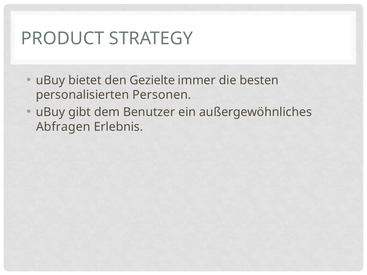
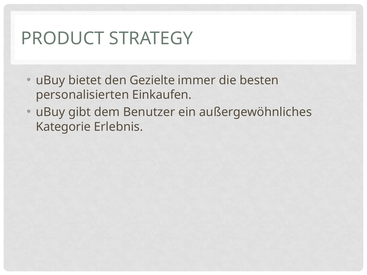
Personen: Personen -> Einkaufen (162, 95)
Abfragen: Abfragen -> Kategorie (63, 127)
